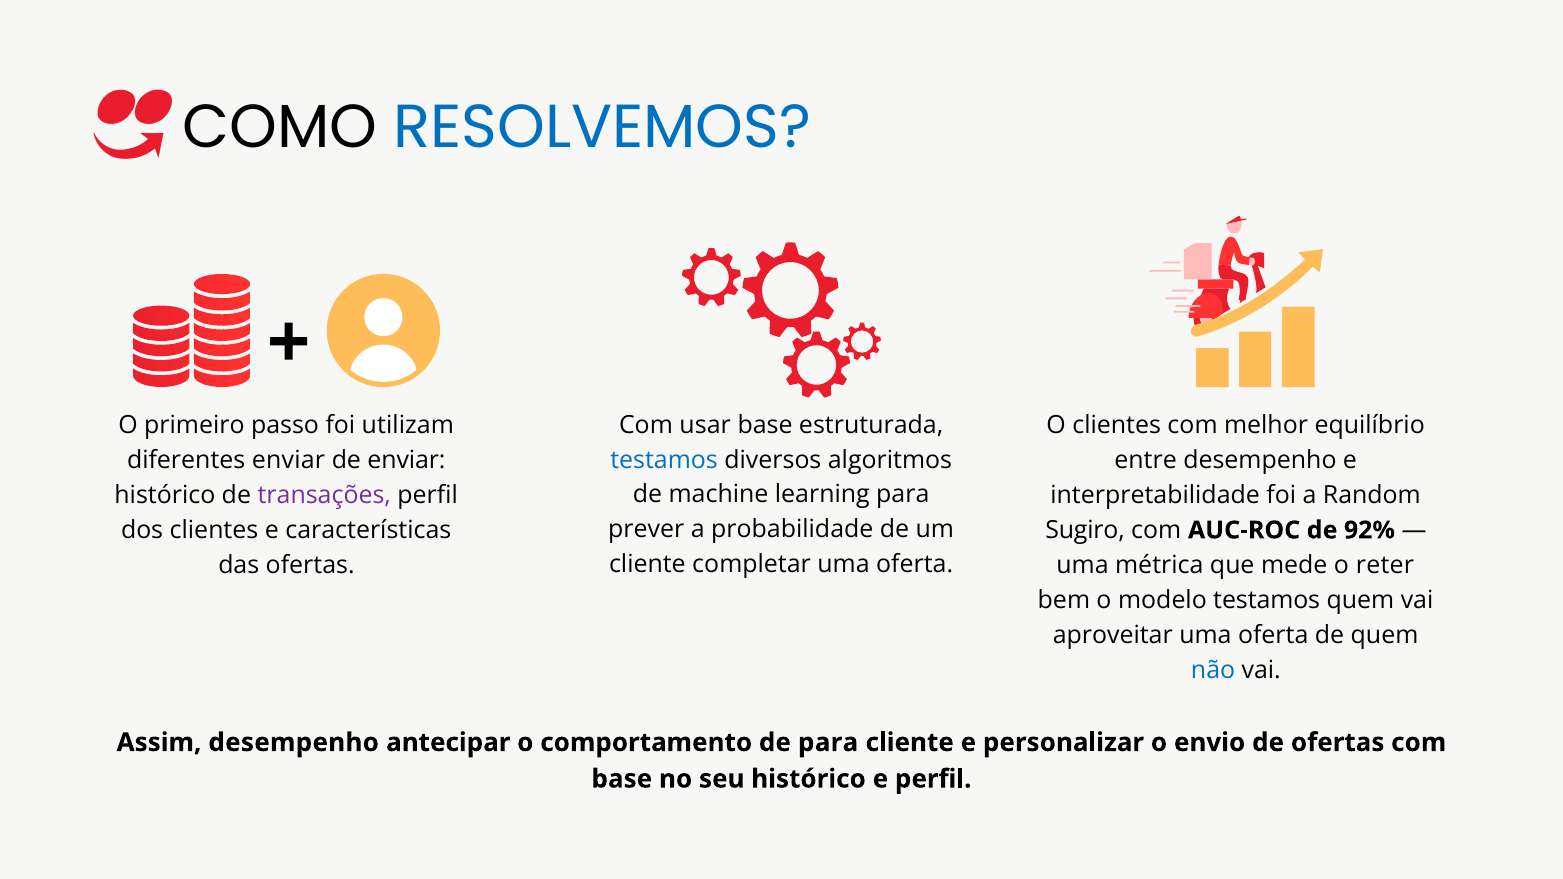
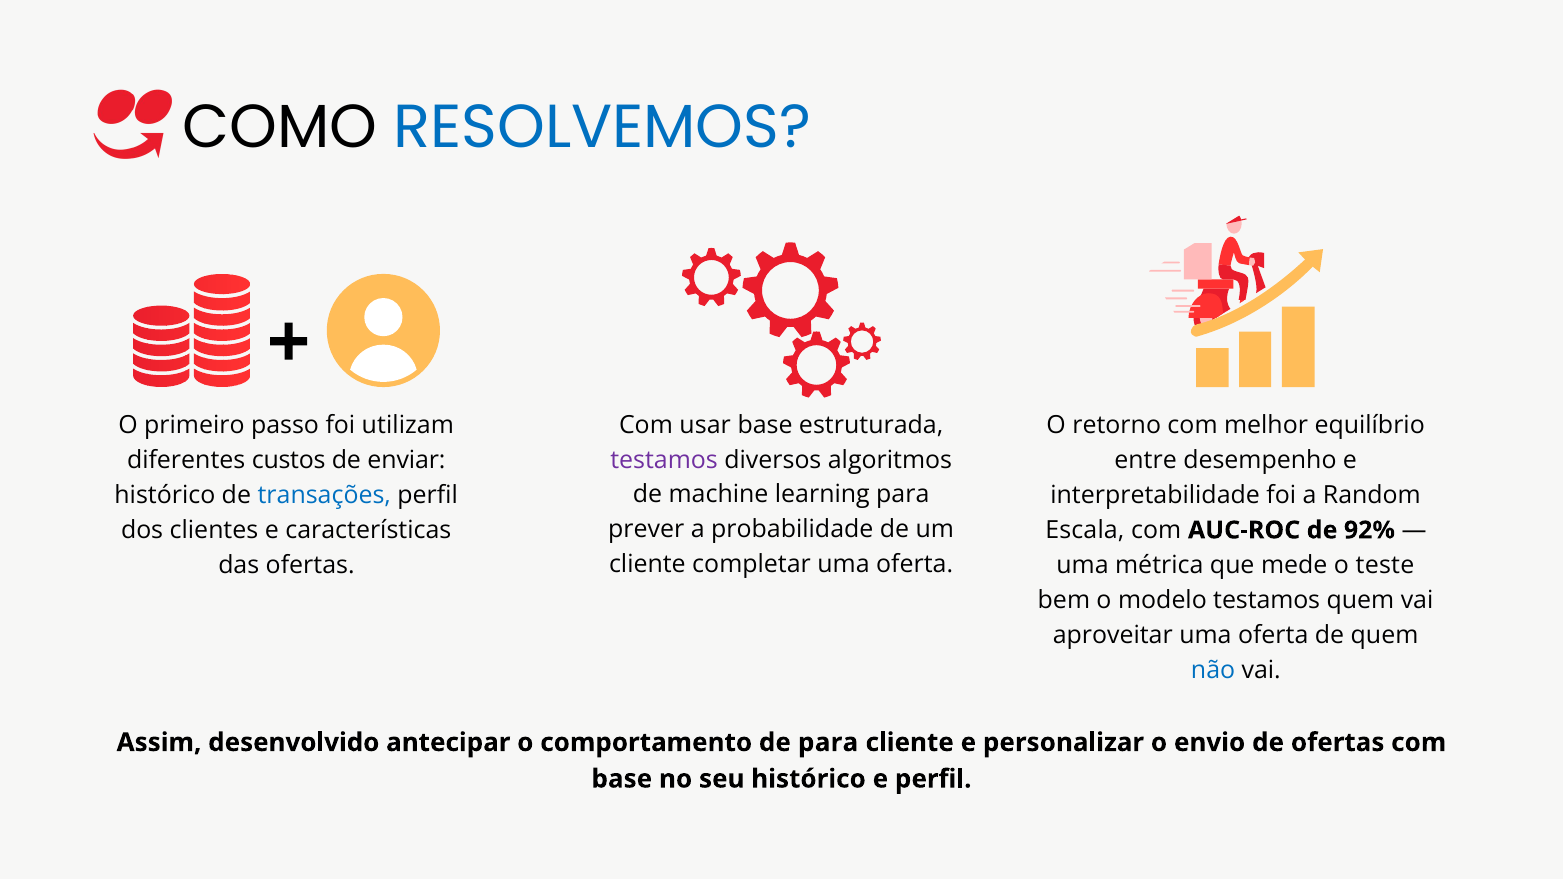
O clientes: clientes -> retorno (1117, 425)
testamos colour: blue -> purple (664, 460)
diferentes enviar: enviar -> custos (289, 460)
transações colour: purple -> blue (324, 495)
Sugiro: Sugiro -> Escala (1085, 530)
reter: reter -> teste (1385, 565)
Assim desempenho: desempenho -> desenvolvido (294, 743)
